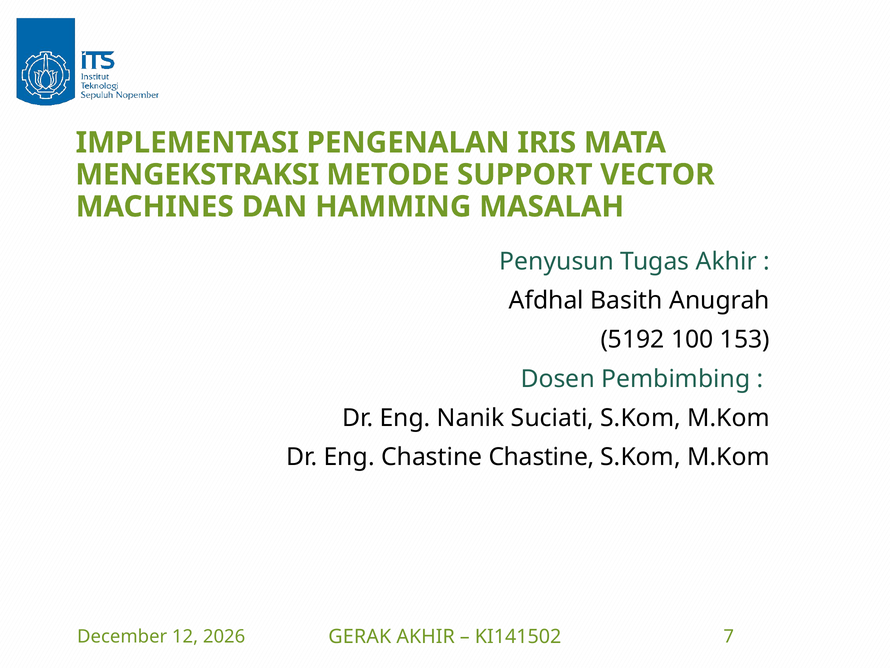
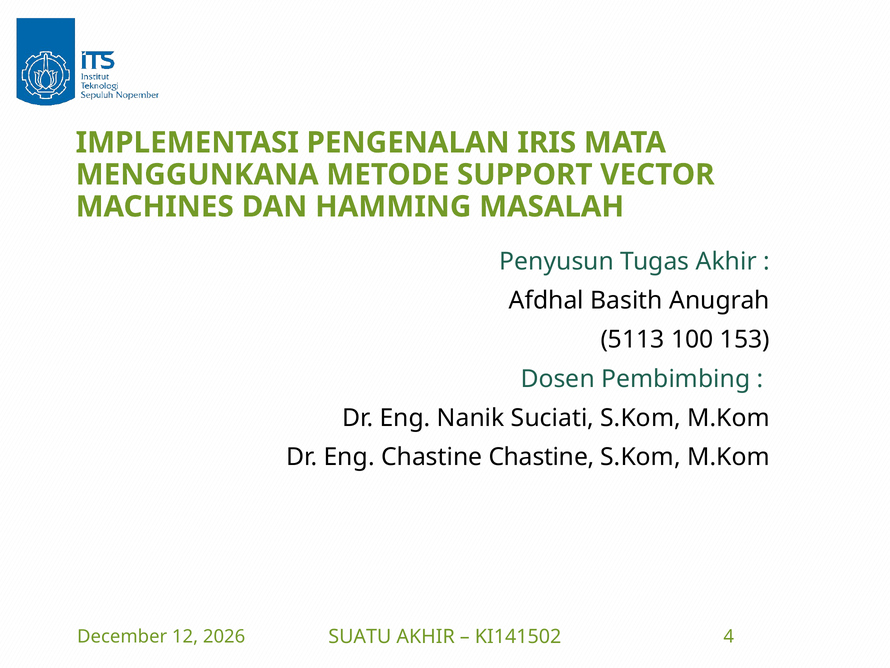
MENGEKSTRAKSI: MENGEKSTRAKSI -> MENGGUNKANA (197, 175)
5192: 5192 -> 5113 (633, 339)
GERAK: GERAK -> SUATU (360, 636)
7: 7 -> 4 (729, 636)
